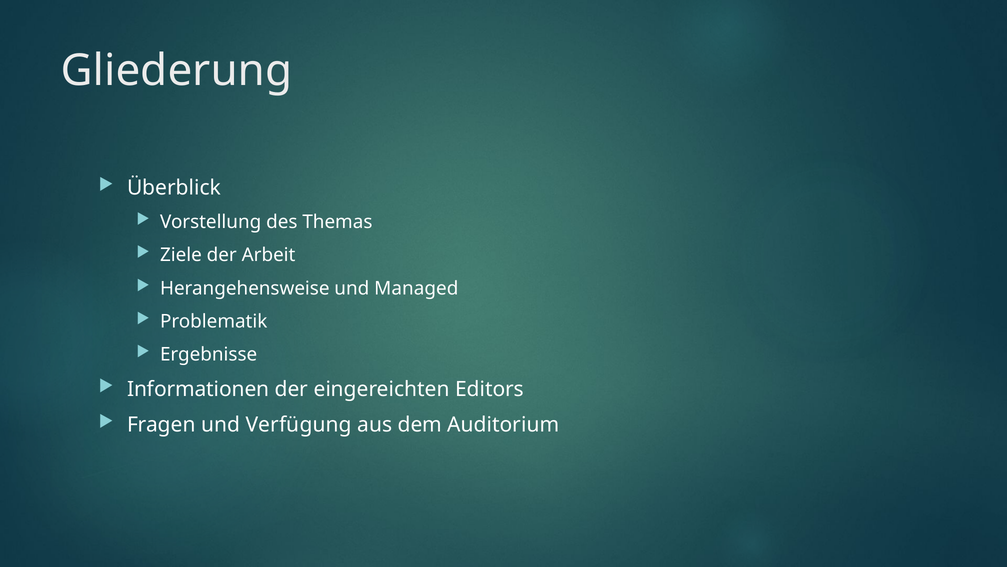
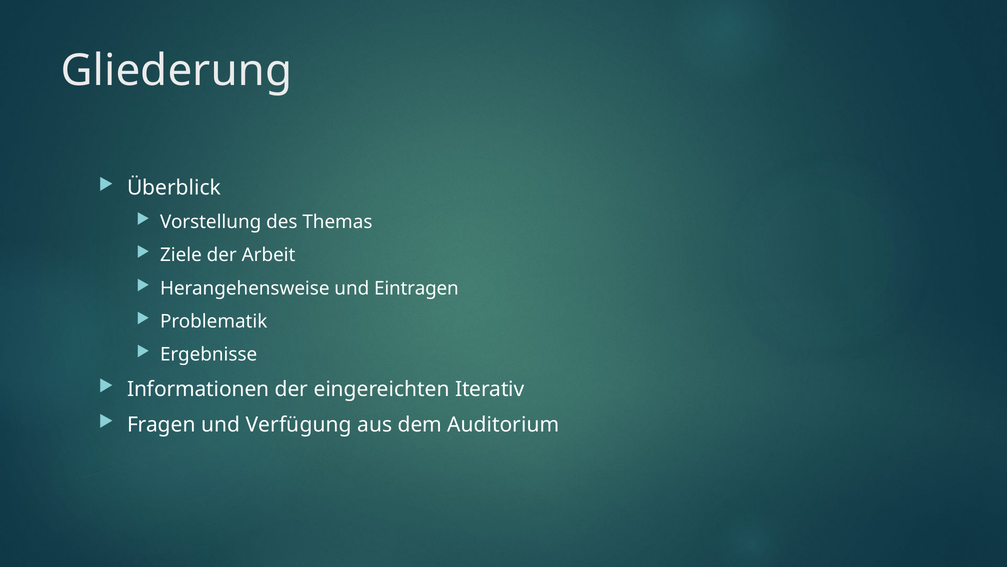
Managed: Managed -> Eintragen (416, 288)
Editors: Editors -> Iterativ (490, 389)
